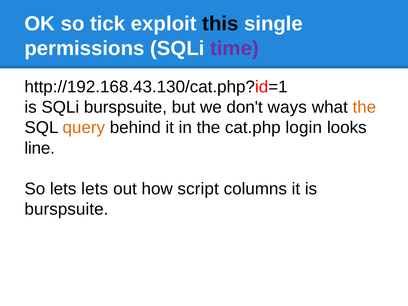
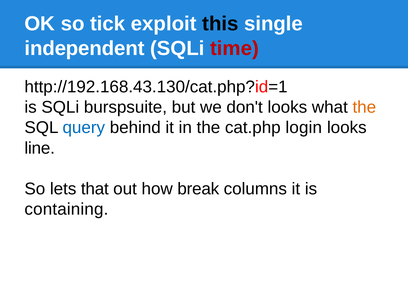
permissions: permissions -> independent (85, 48)
time colour: purple -> red (234, 48)
don't ways: ways -> looks (287, 107)
query colour: orange -> blue (84, 128)
lets lets: lets -> that (95, 189)
script: script -> break (198, 189)
burspsuite: burspsuite -> containing (66, 209)
